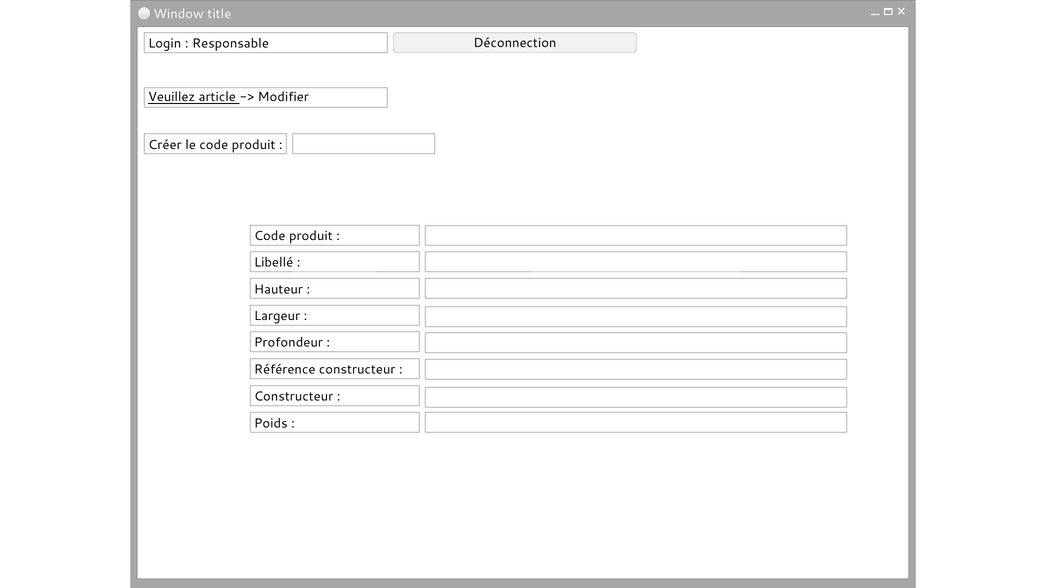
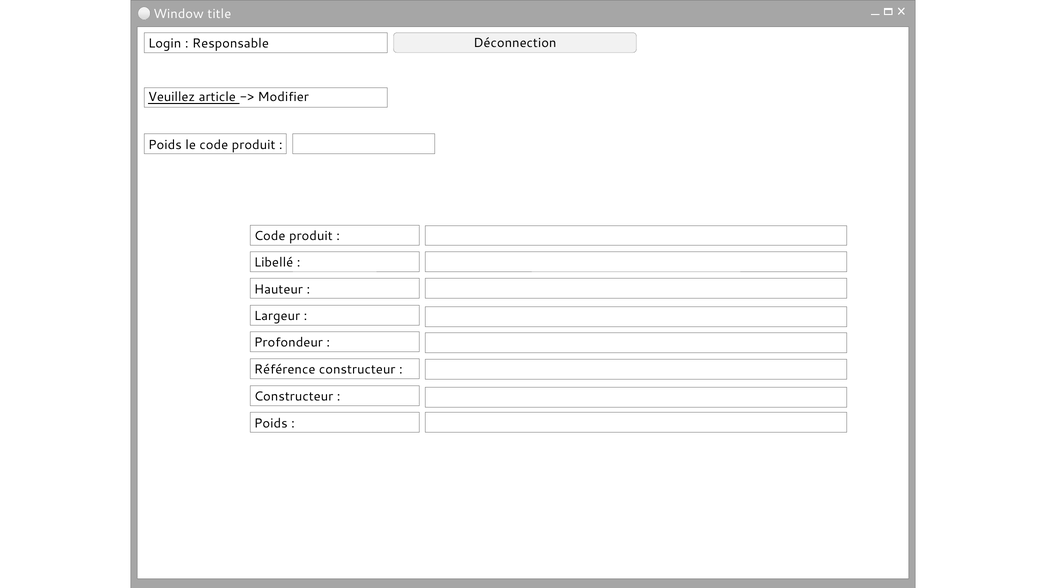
Créer: Créer -> Poids (165, 145)
